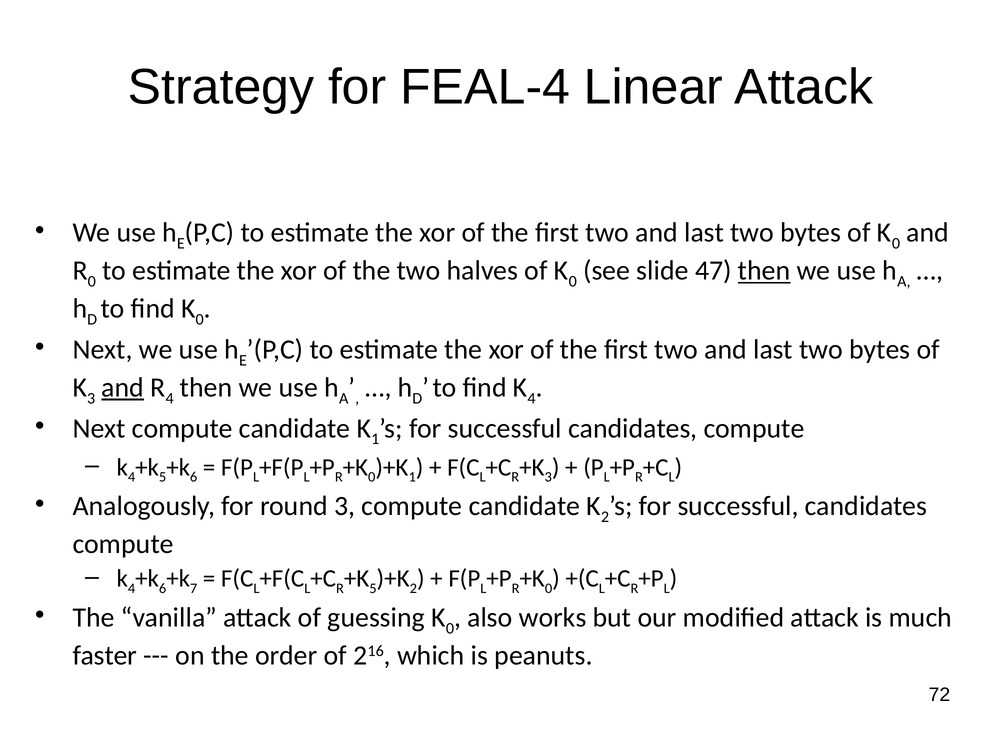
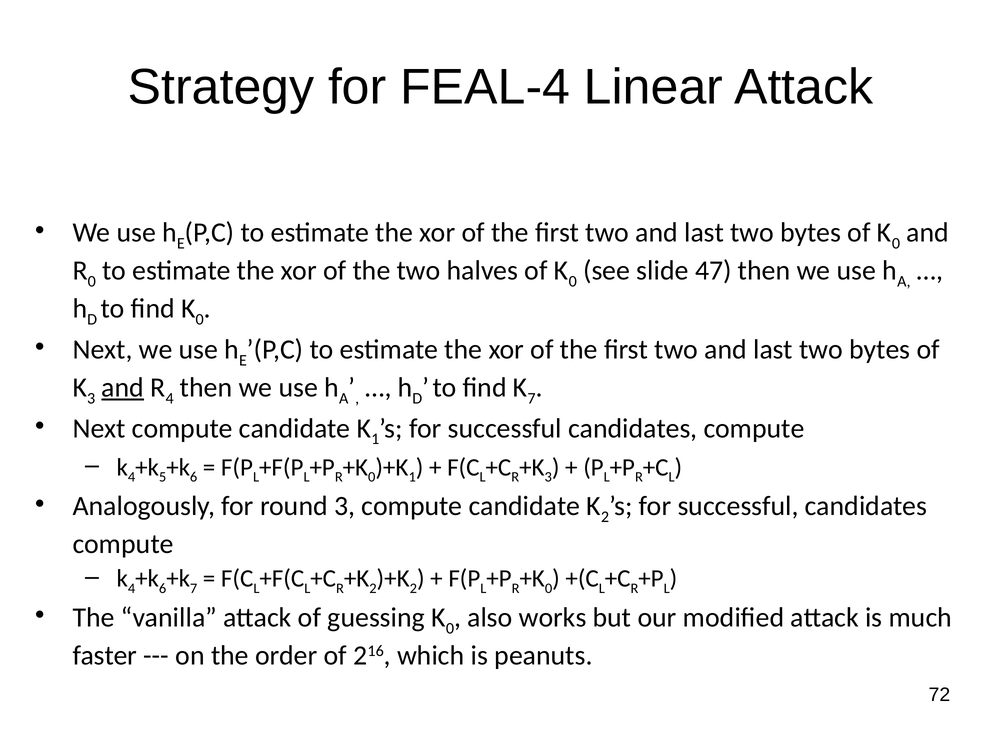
then underline: present -> none (764, 270)
4: 4 -> 7 (532, 398)
5: 5 -> 2 (373, 588)
